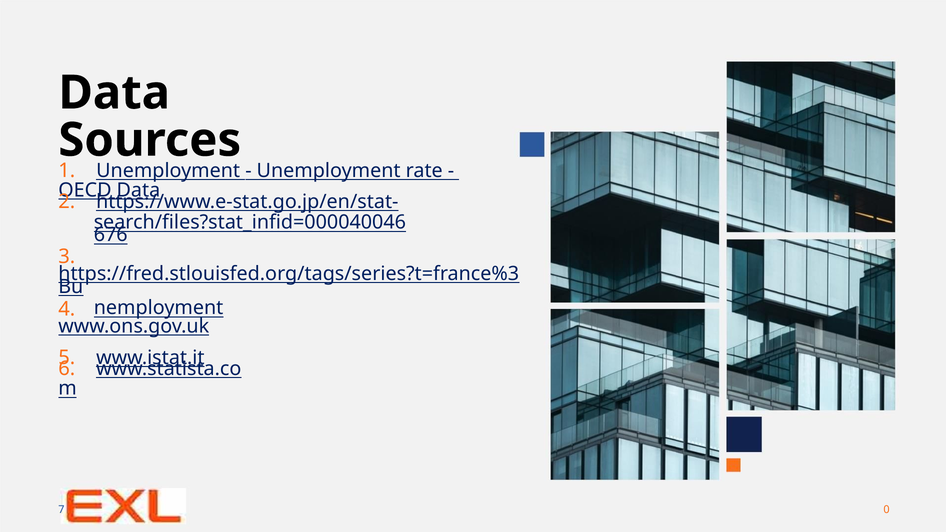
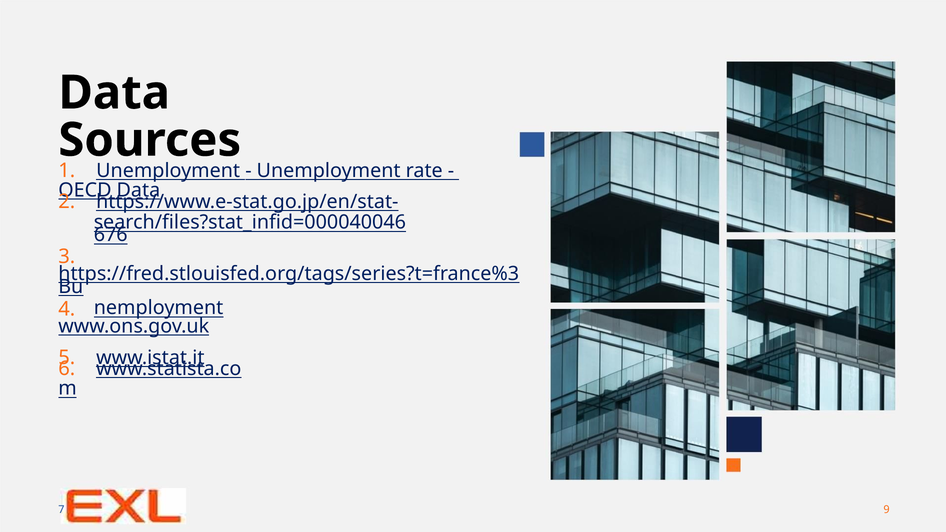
0: 0 -> 9 (887, 510)
